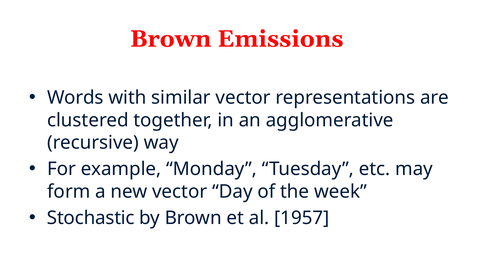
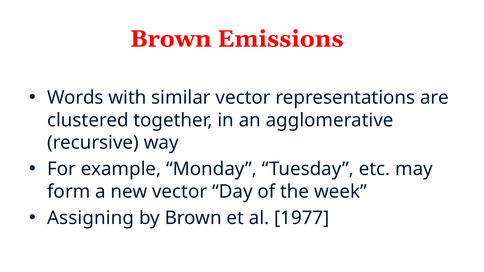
Stochastic: Stochastic -> Assigning (91, 218)
1957: 1957 -> 1977 (302, 218)
